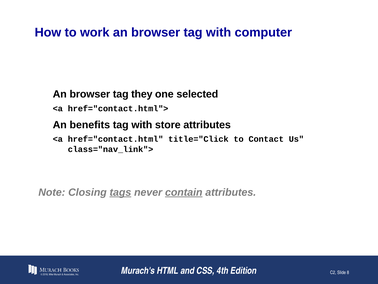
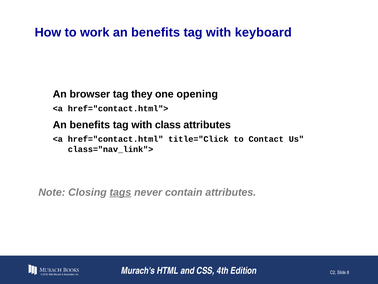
browser: browser -> benefits (156, 32)
computer: computer -> keyboard (263, 32)
selected: selected -> opening (197, 94)
store: store -> class (168, 125)
contain underline: present -> none (184, 192)
